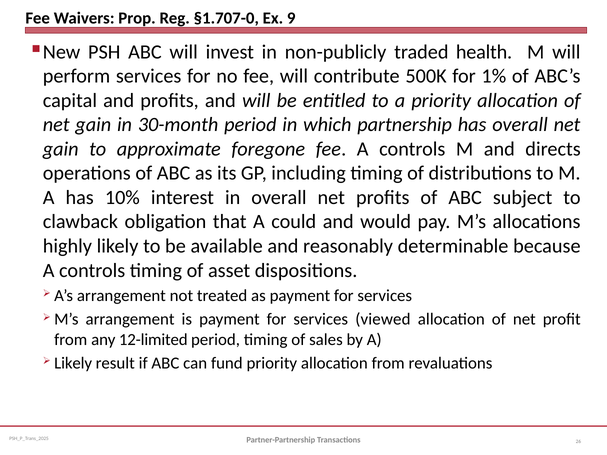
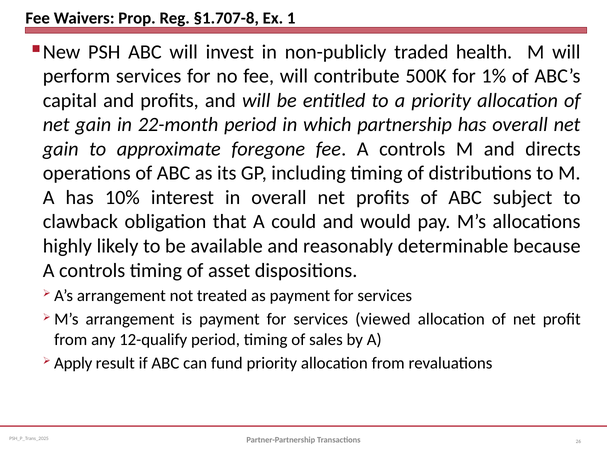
§1.707-0: §1.707-0 -> §1.707-8 (226, 18)
9: 9 -> 1 (291, 18)
30-month: 30-month -> 22-month (178, 125)
12-limited: 12-limited -> 12-qualify (153, 340)
Likely: Likely -> Apply (73, 363)
